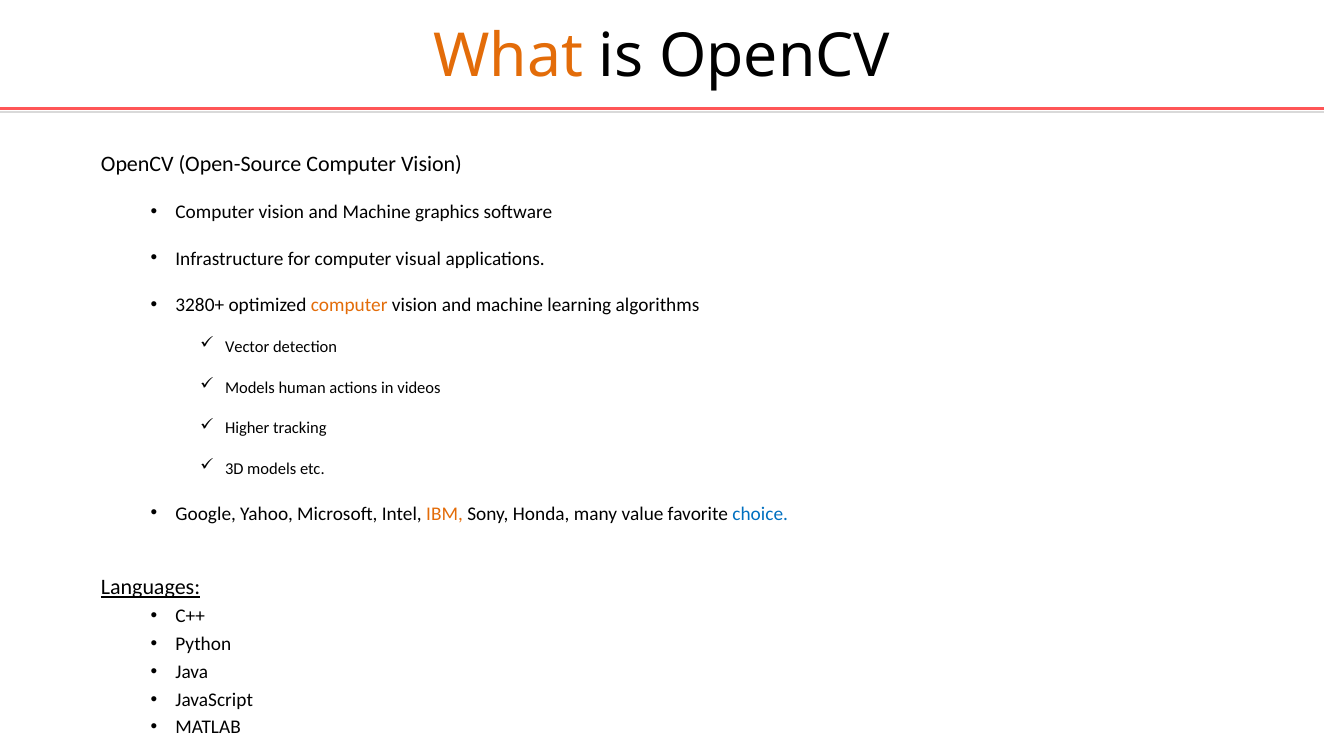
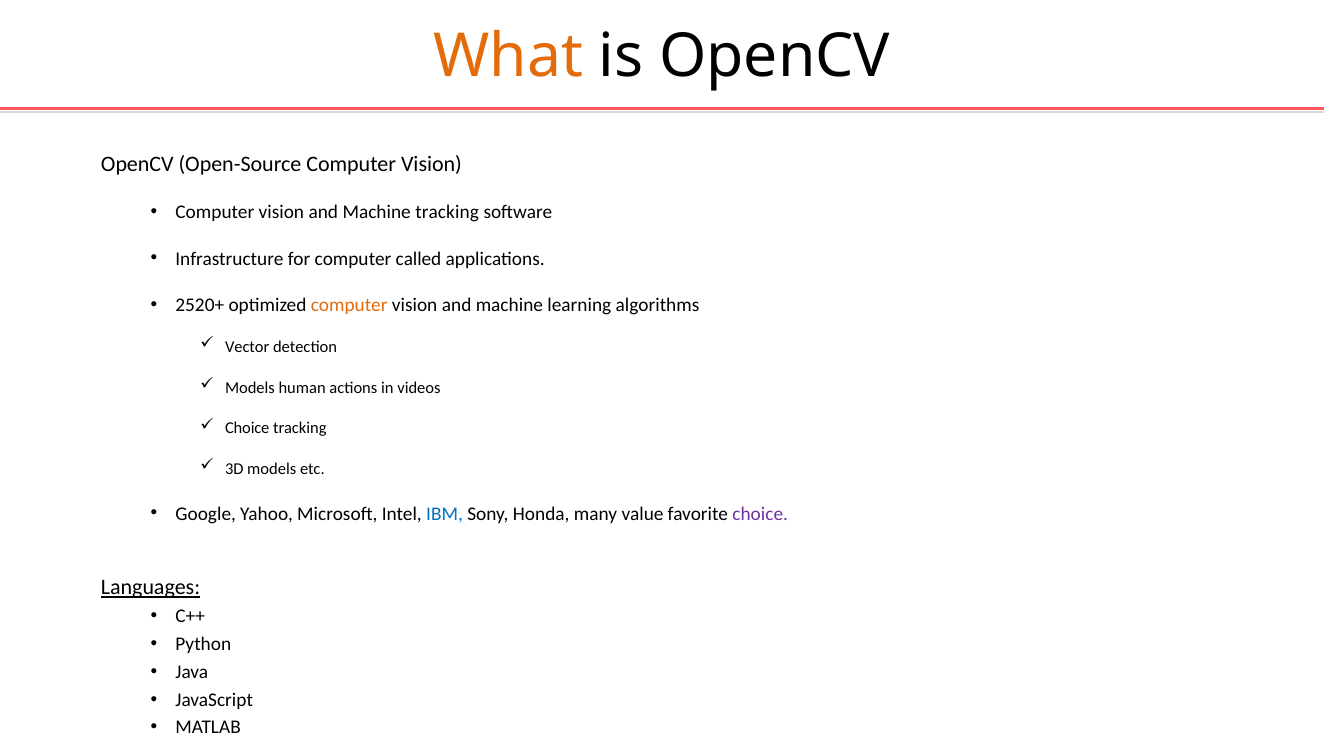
Machine graphics: graphics -> tracking (447, 212)
visual: visual -> called (419, 259)
3280+: 3280+ -> 2520+ (200, 305)
Higher: Higher -> Choice (247, 428)
IBM colour: orange -> blue (445, 514)
choice colour: blue -> purple (760, 514)
